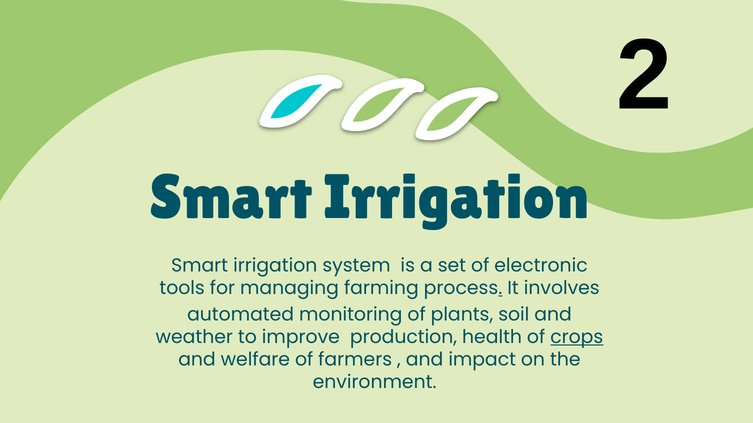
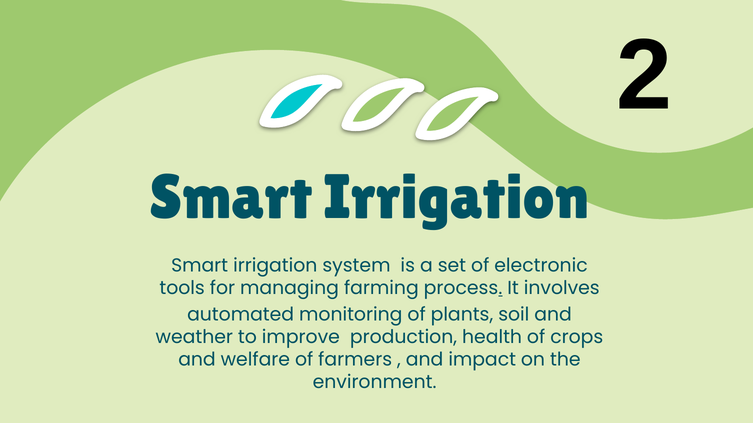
crops underline: present -> none (577, 337)
